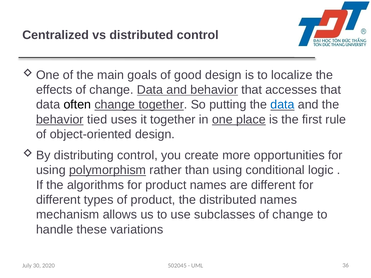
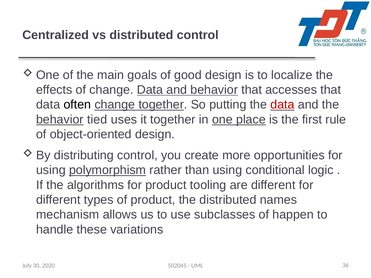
data colour: blue -> red (283, 105)
product names: names -> tooling (208, 185)
subclasses of change: change -> happen (293, 215)
